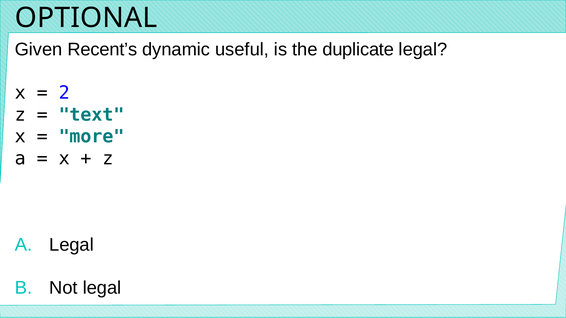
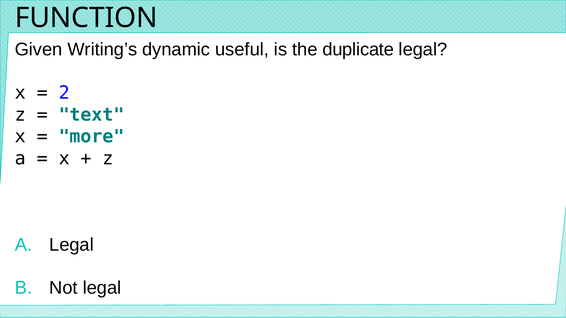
OPTIONAL: OPTIONAL -> FUNCTION (86, 18)
Recent’s: Recent’s -> Writing’s (102, 50)
